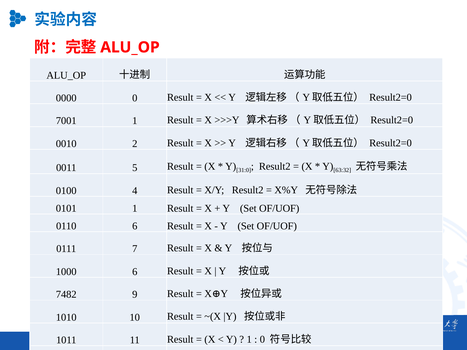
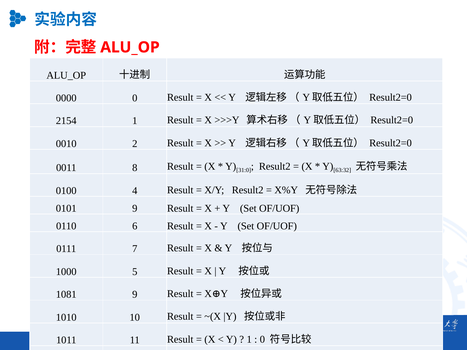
7001: 7001 -> 2154 (66, 121)
5: 5 -> 8 (135, 168)
0101 1: 1 -> 9 (135, 209)
1000 6: 6 -> 5 (135, 272)
7482: 7482 -> 1081 (66, 295)
